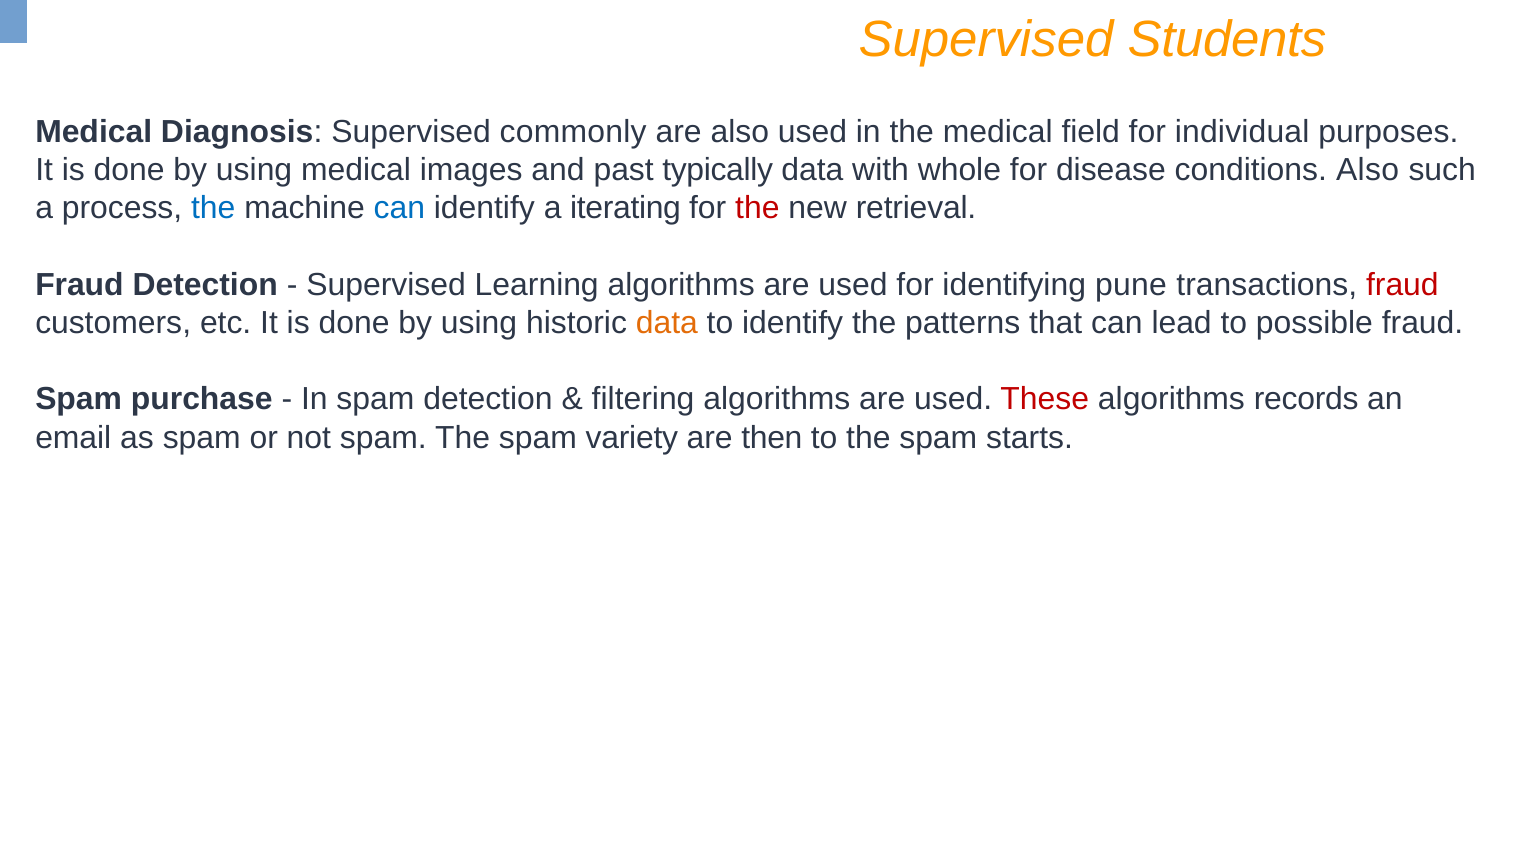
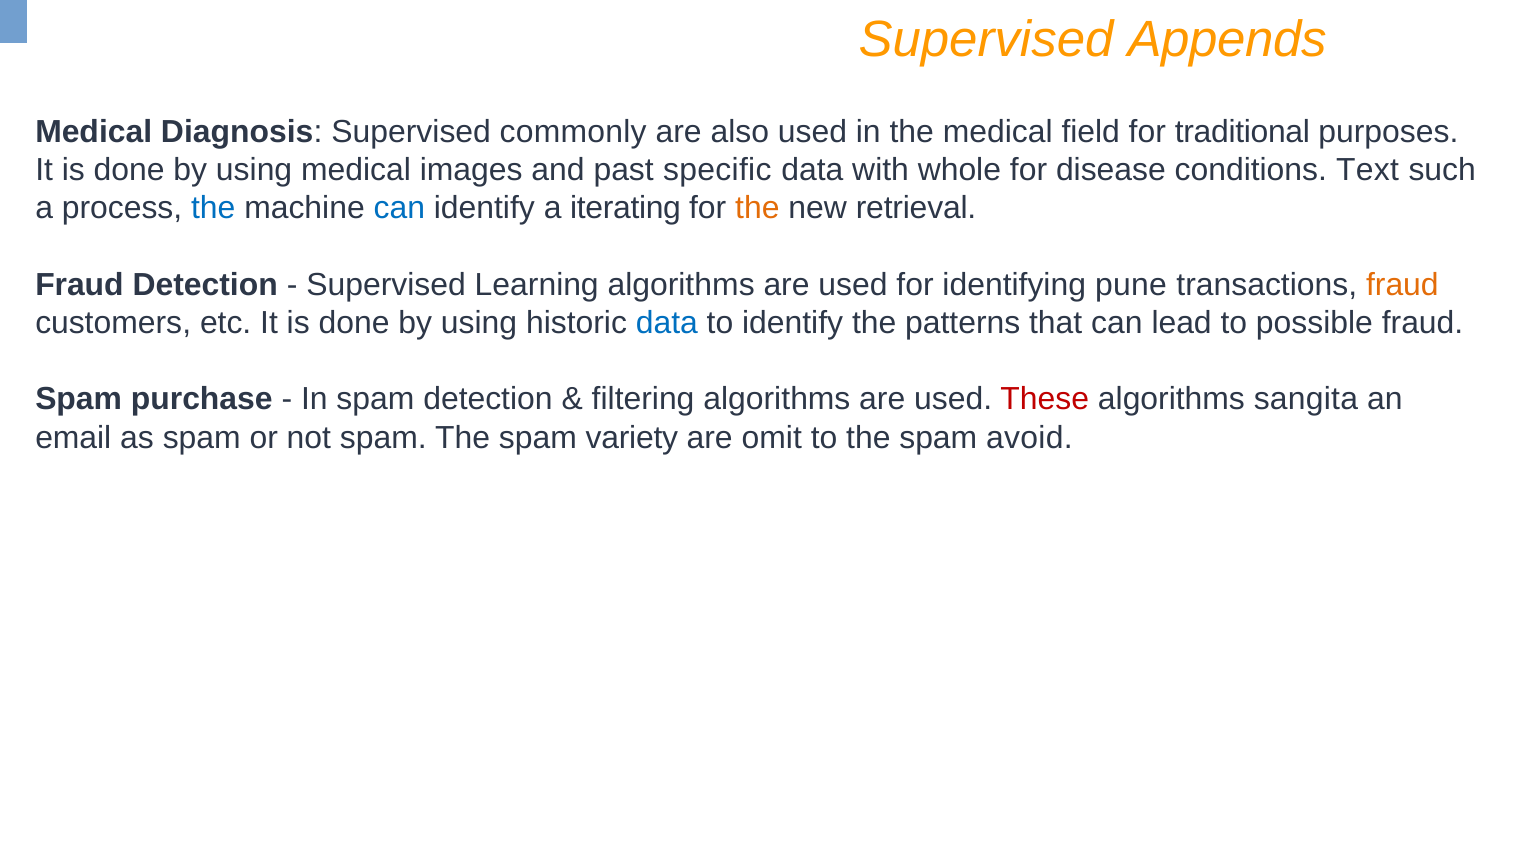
Students: Students -> Appends (1227, 40)
individual: individual -> traditional (1242, 132)
typically: typically -> specific (717, 170)
conditions Also: Also -> Text (1368, 170)
the colour: red -> orange (757, 208)
fraud colour: red -> orange (1402, 285)
data colour: orange -> blue (667, 323)
records: records -> sangita (1306, 399)
then: then -> omit (772, 438)
starts: starts -> avoid (1029, 438)
